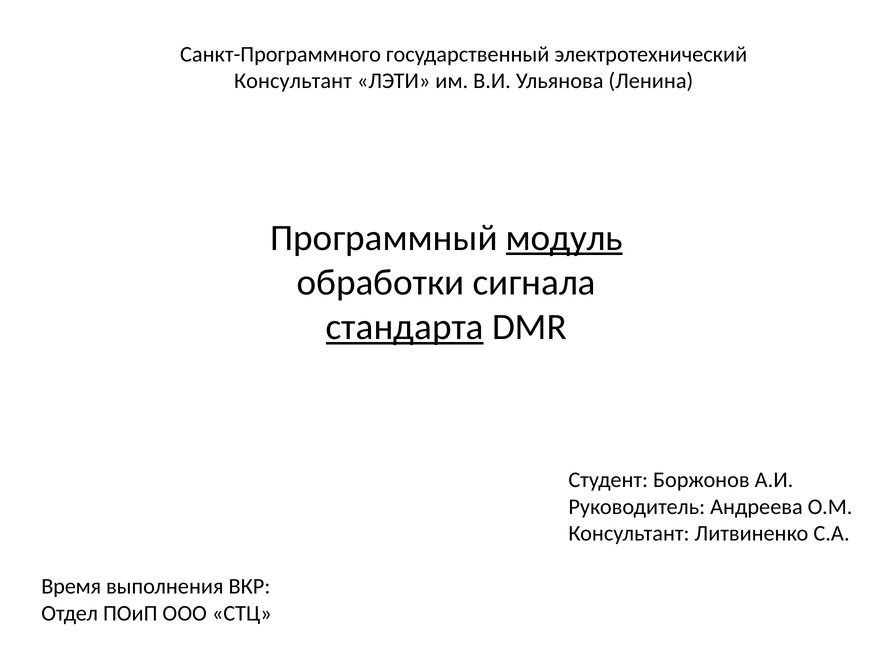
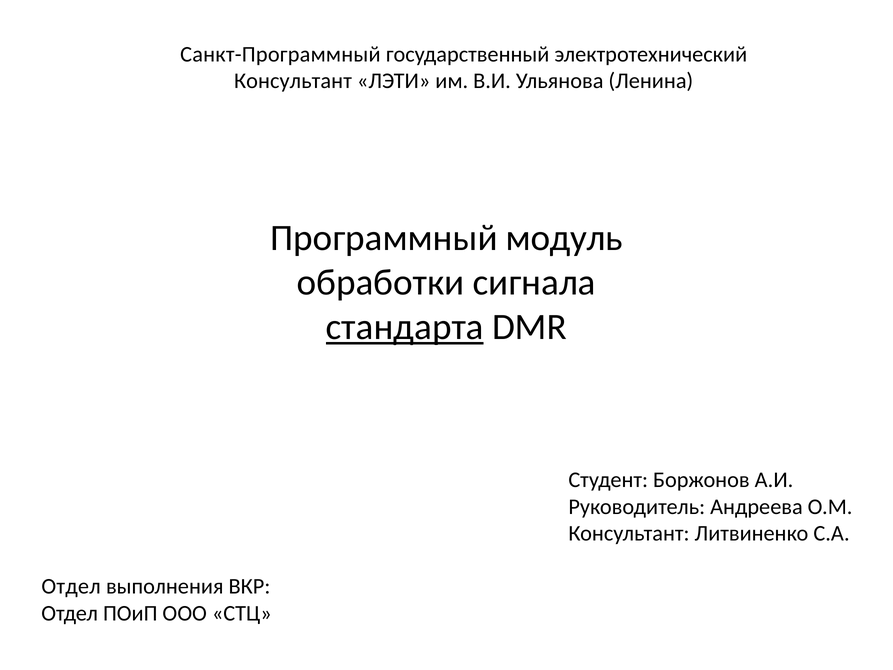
Санкт-Программного: Санкт-Программного -> Санкт-Программный (280, 54)
модуль underline: present -> none (564, 238)
Время: Время -> Отдел (71, 586)
